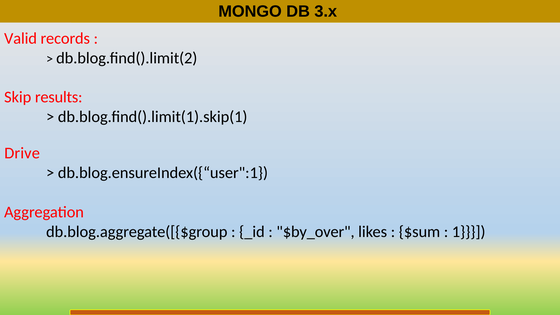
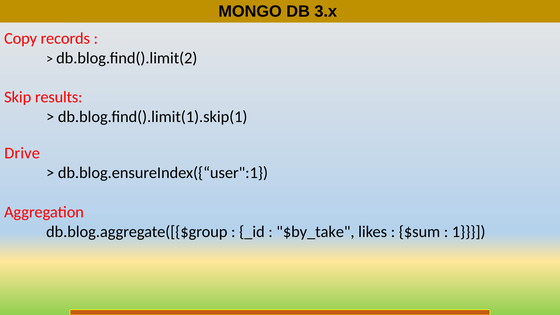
Valid: Valid -> Copy (21, 38)
$by_over: $by_over -> $by_take (315, 232)
